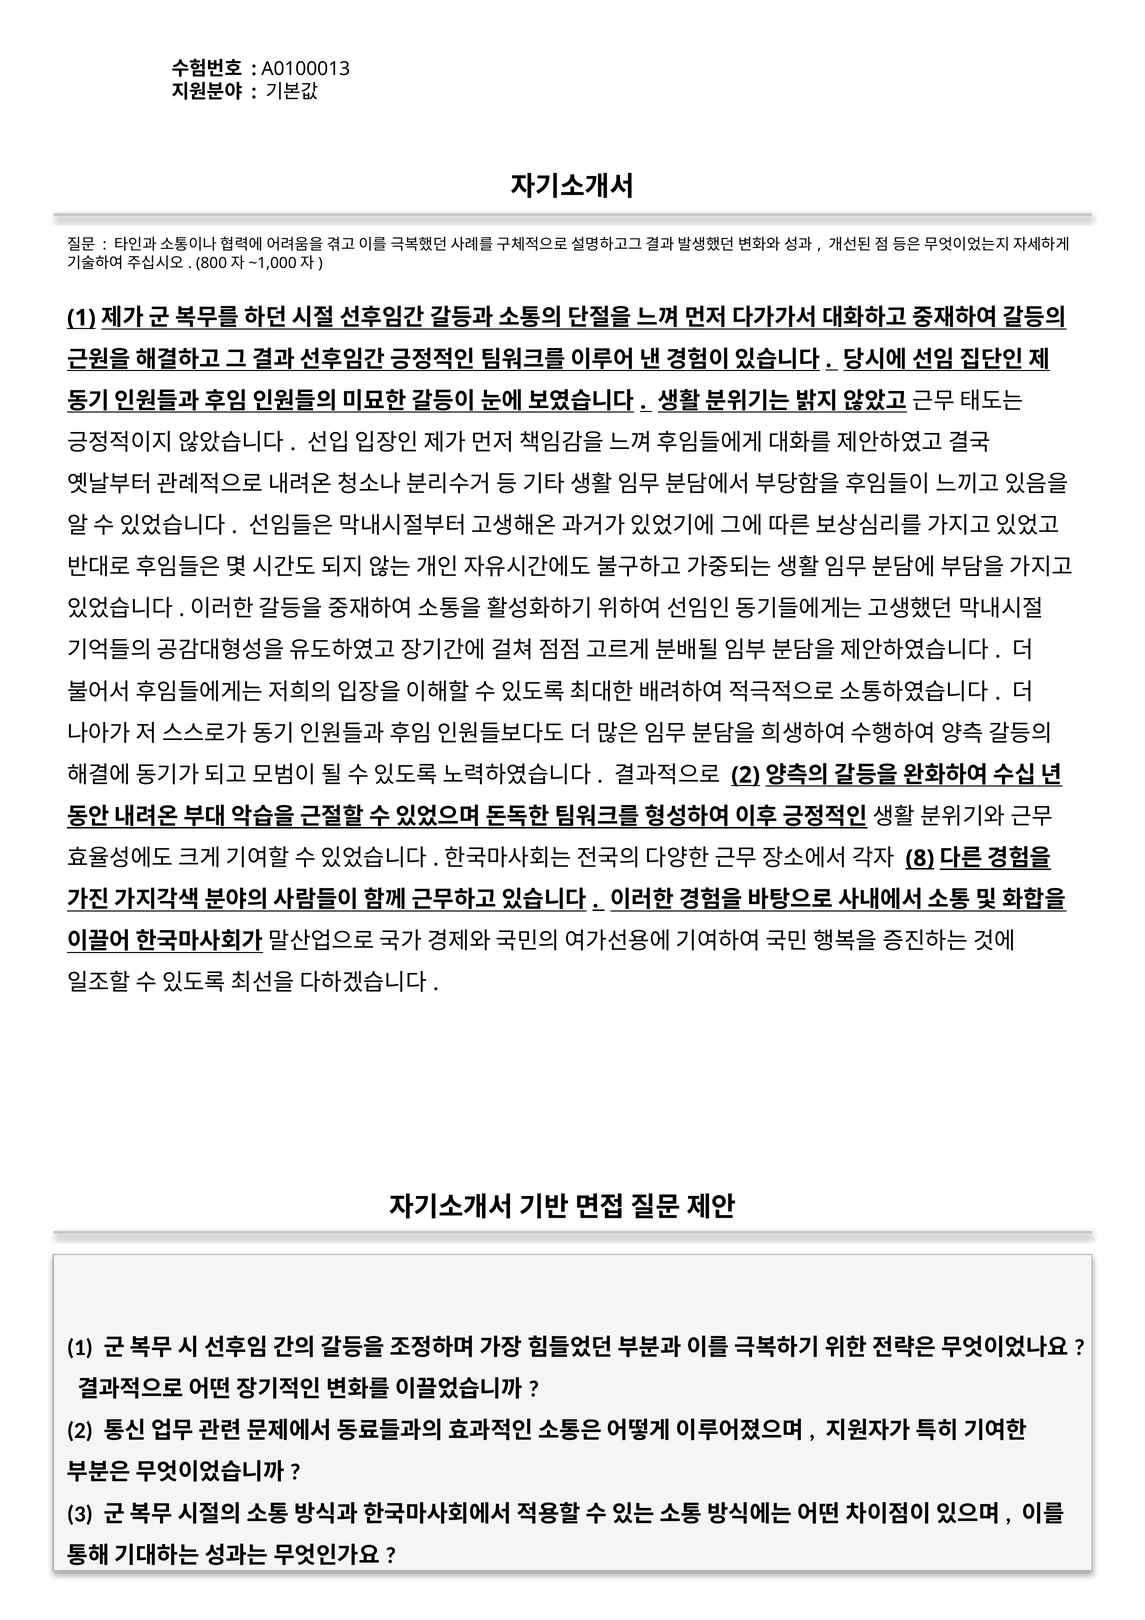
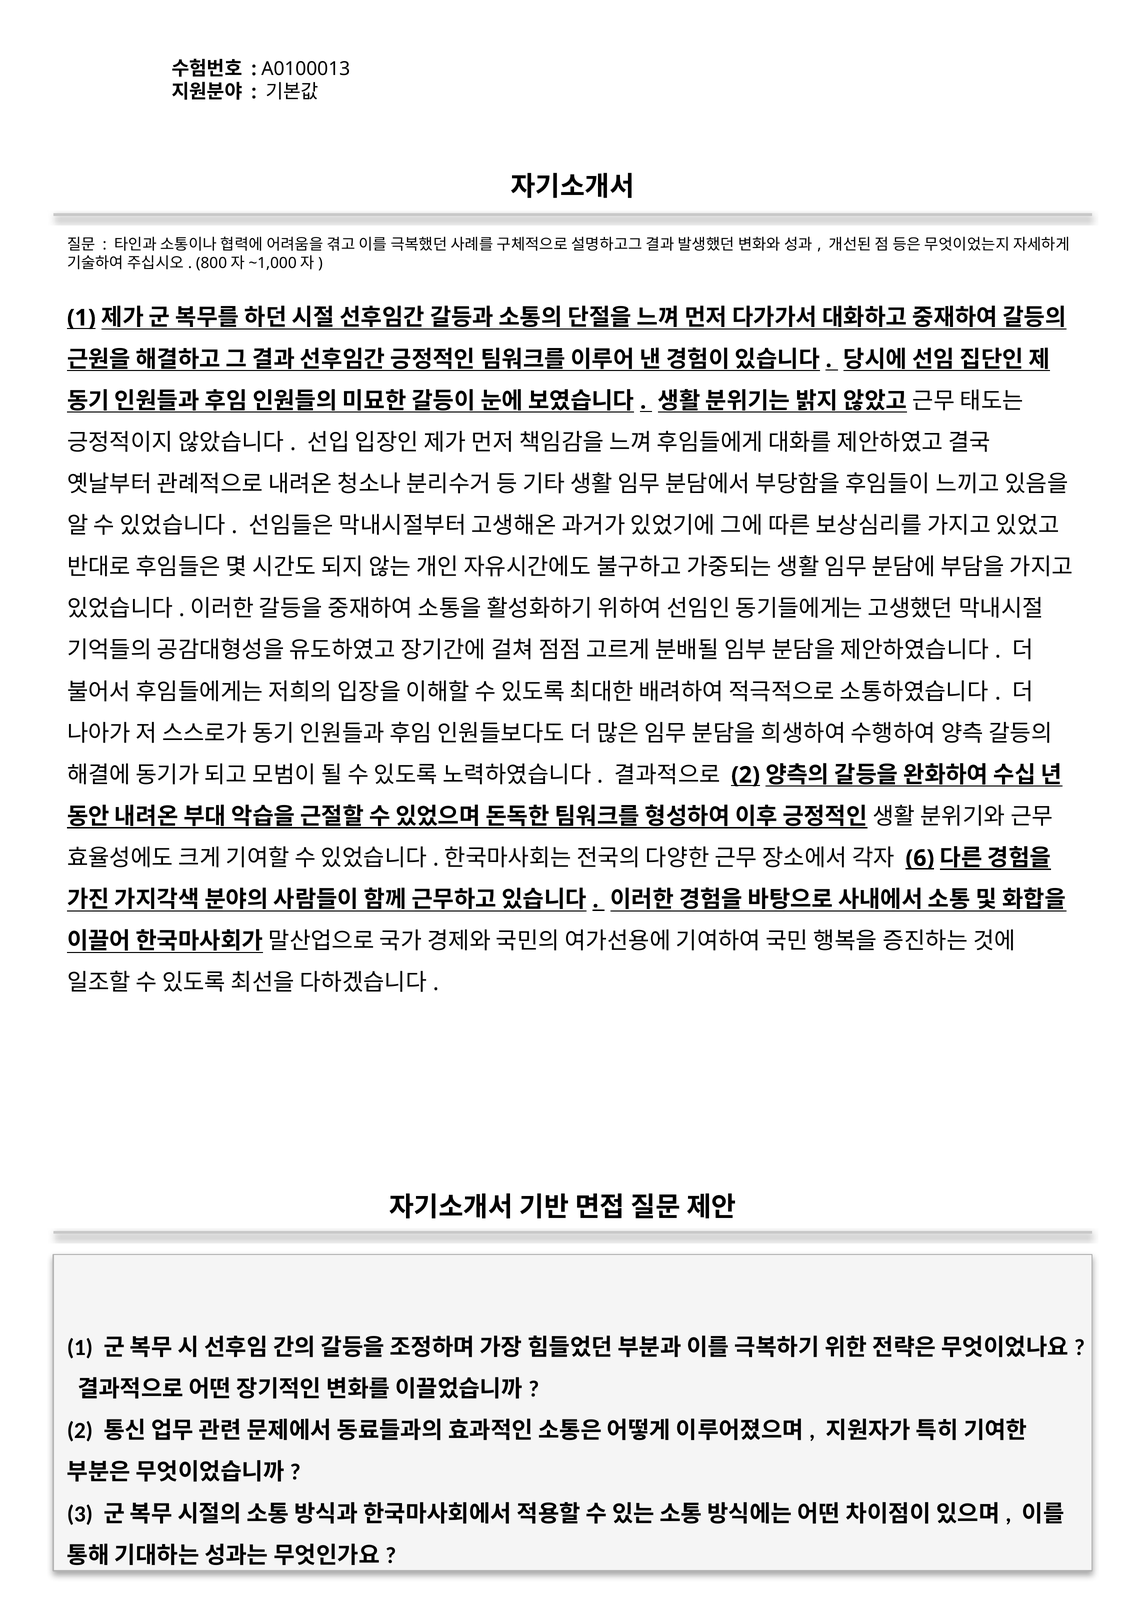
8: 8 -> 6 (920, 858)
